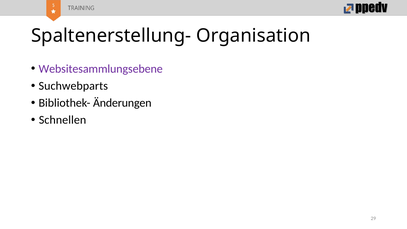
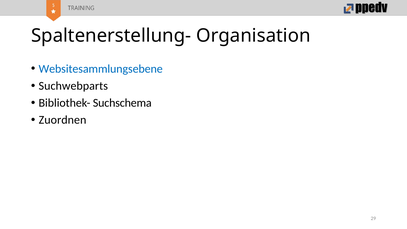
Websitesammlungsebene colour: purple -> blue (101, 69)
Änderungen: Änderungen -> Suchschema (122, 103)
Schnellen: Schnellen -> Zuordnen (63, 120)
